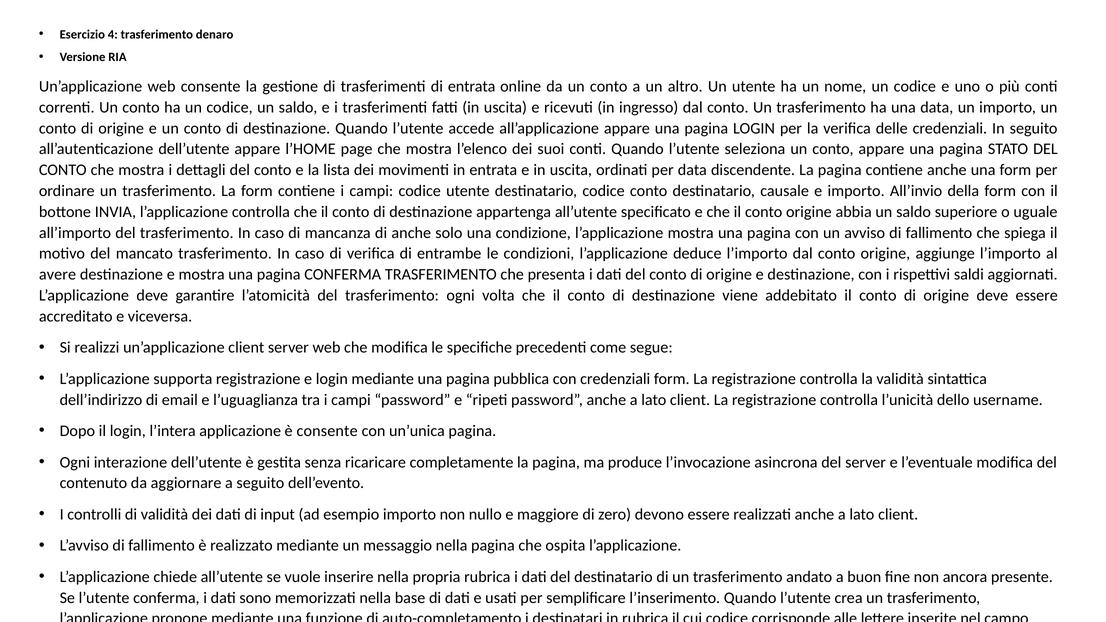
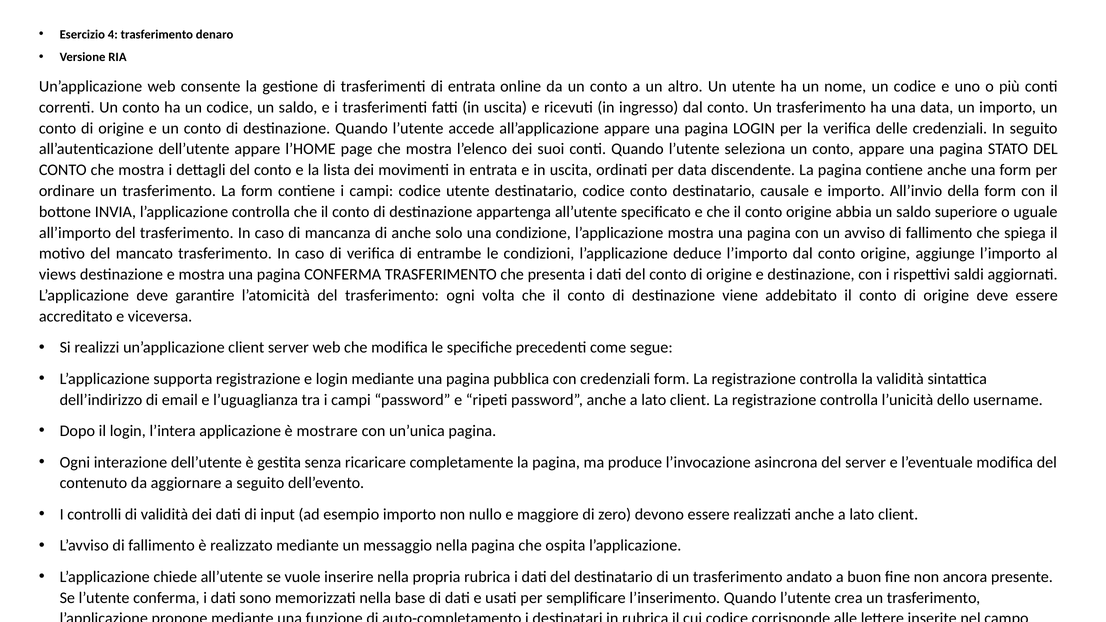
avere: avere -> views (58, 275)
è consente: consente -> mostrare (327, 431)
